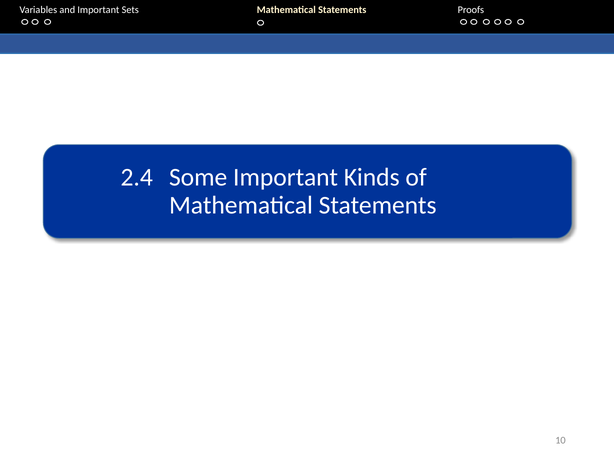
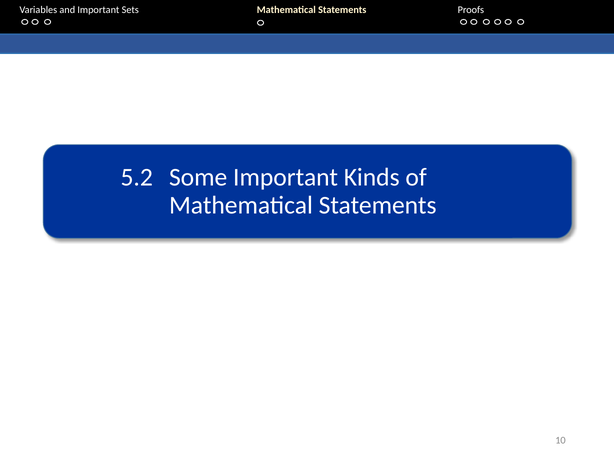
2.4: 2.4 -> 5.2 (137, 177)
